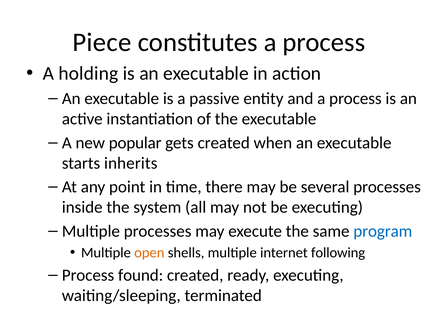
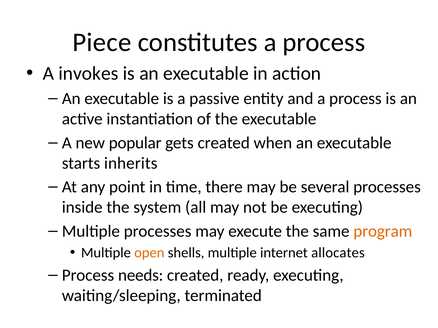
holding: holding -> invokes (88, 74)
program colour: blue -> orange (383, 231)
following: following -> allocates (338, 253)
found: found -> needs (141, 276)
